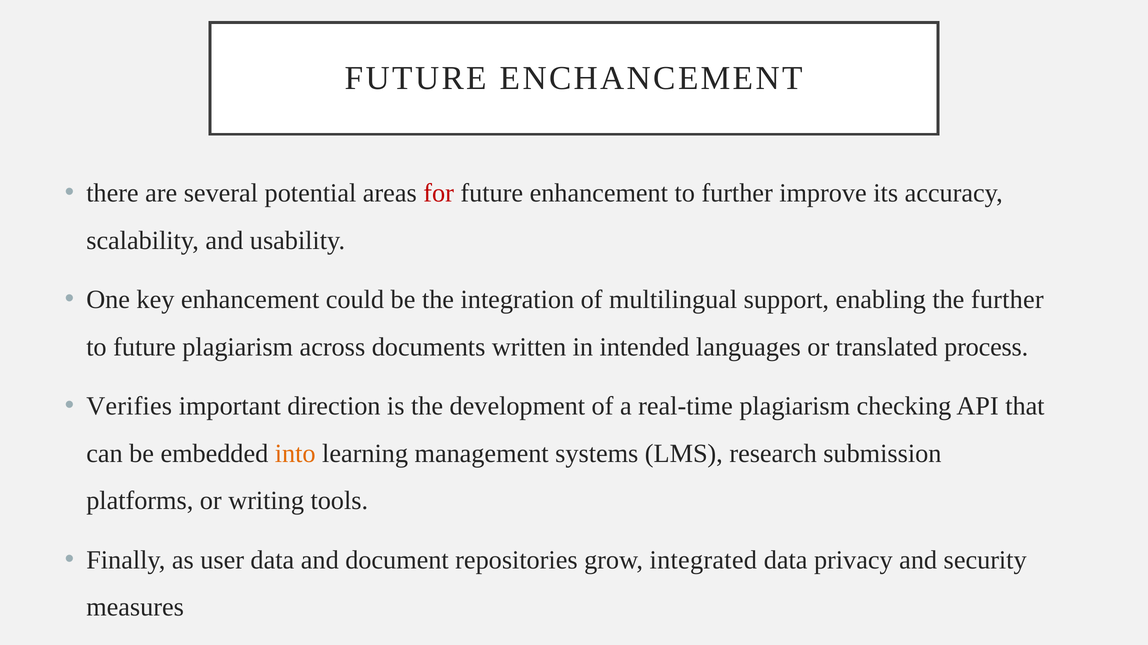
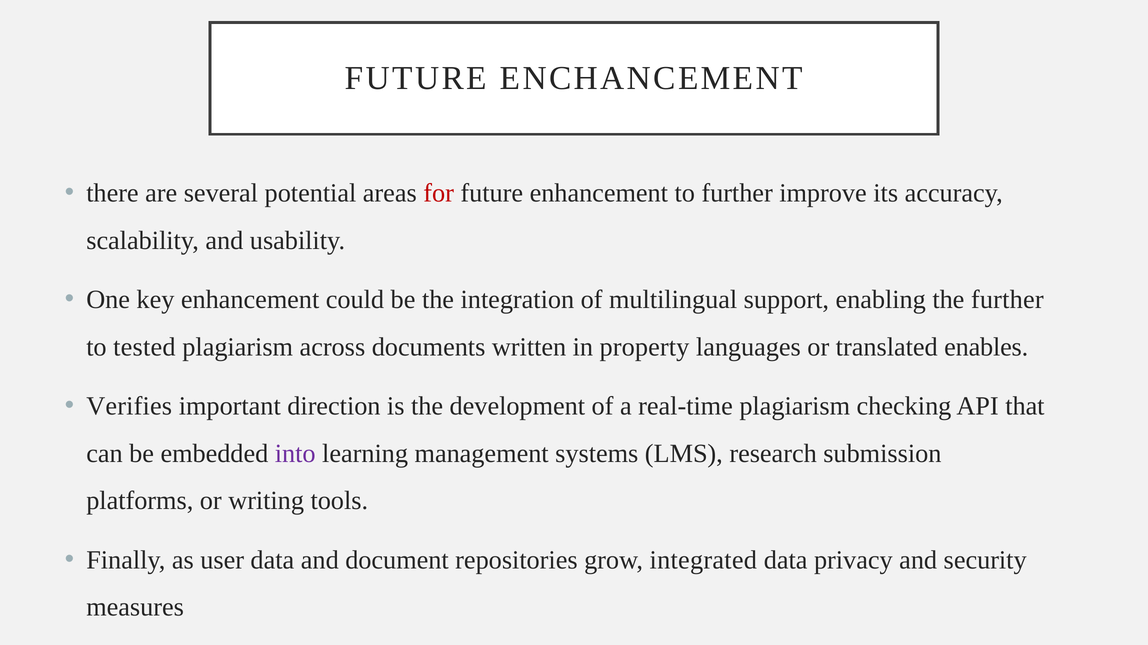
to future: future -> tested (144, 347)
intended: intended -> property (644, 347)
process: process -> enables (986, 347)
into colour: orange -> purple (295, 454)
